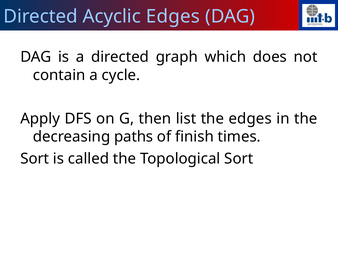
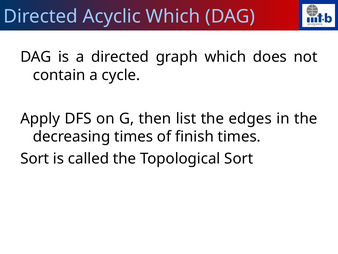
Acyclic Edges: Edges -> Which (173, 17)
decreasing paths: paths -> times (134, 136)
